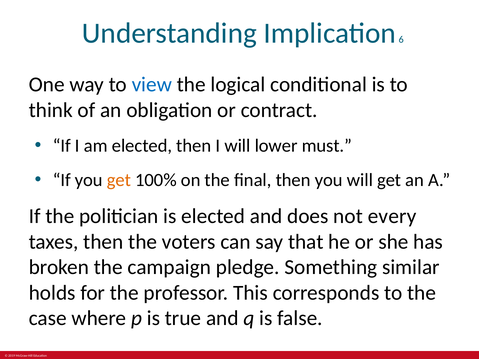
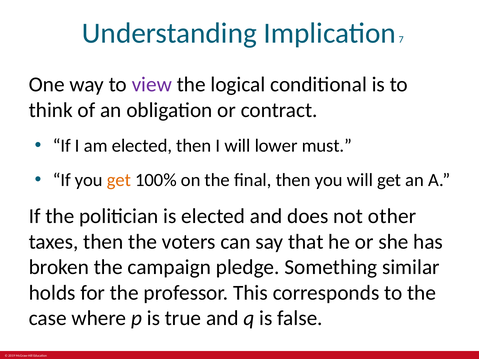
6: 6 -> 7 (401, 40)
view colour: blue -> purple (152, 85)
every: every -> other (392, 216)
